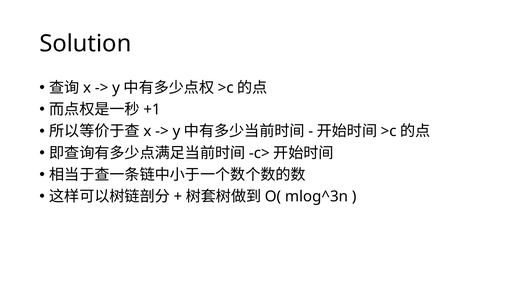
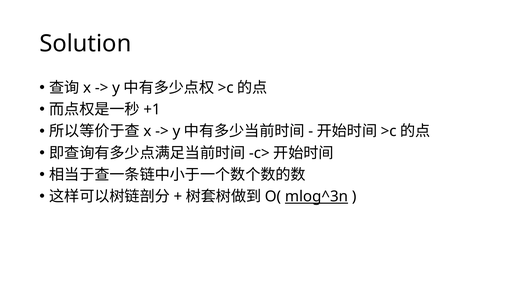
mlog^3n underline: none -> present (316, 196)
